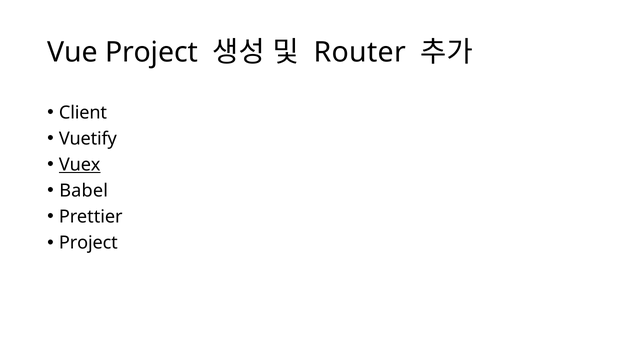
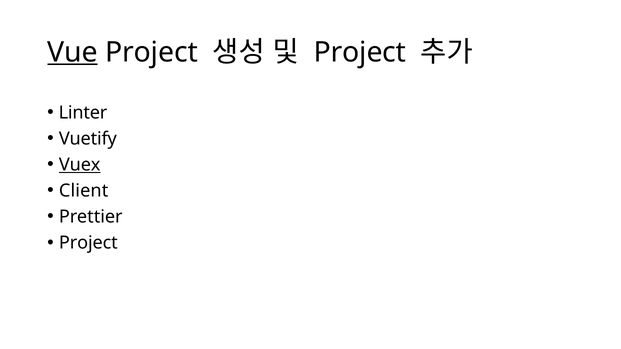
Vue underline: none -> present (73, 52)
Router: Router -> Project (360, 52)
Client: Client -> Linter (83, 113)
Babel: Babel -> Client (84, 191)
